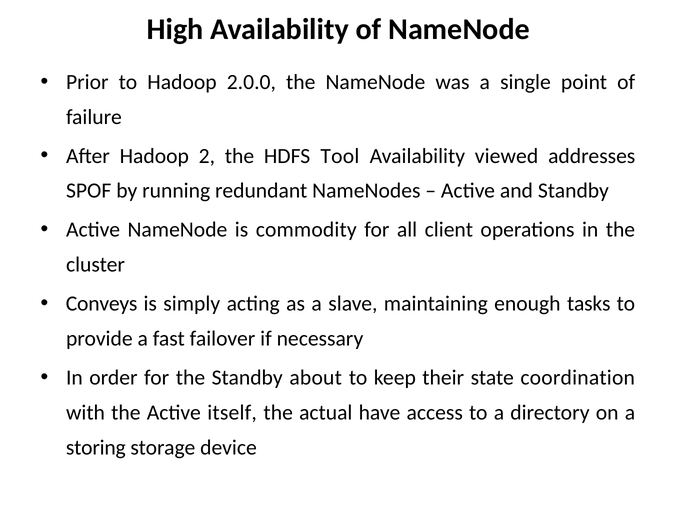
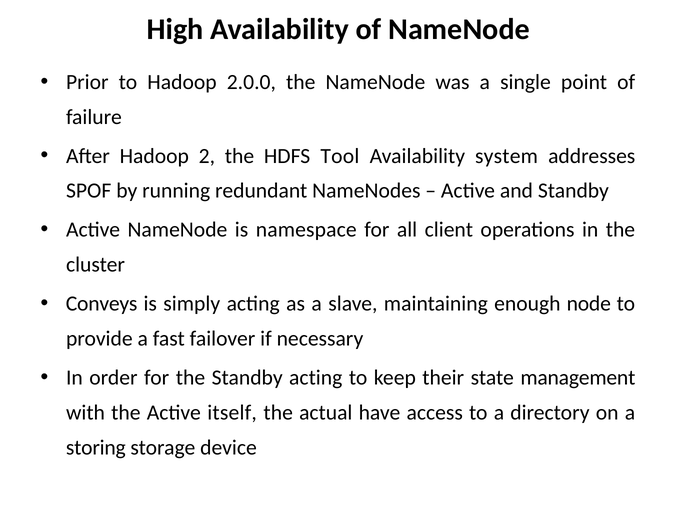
viewed: viewed -> system (507, 156)
commodity: commodity -> namespace (306, 230)
tasks: tasks -> node (589, 304)
Standby about: about -> acting (316, 378)
coordination: coordination -> management (578, 378)
